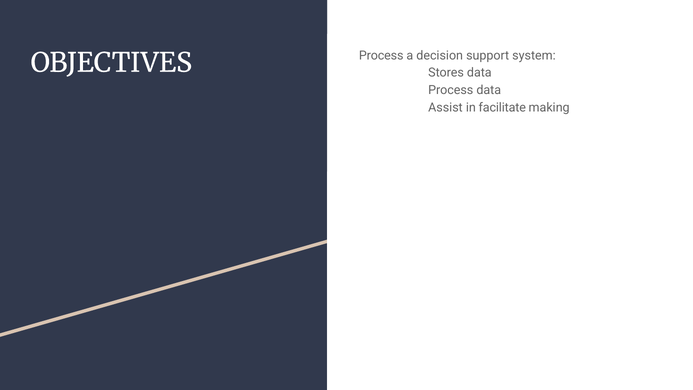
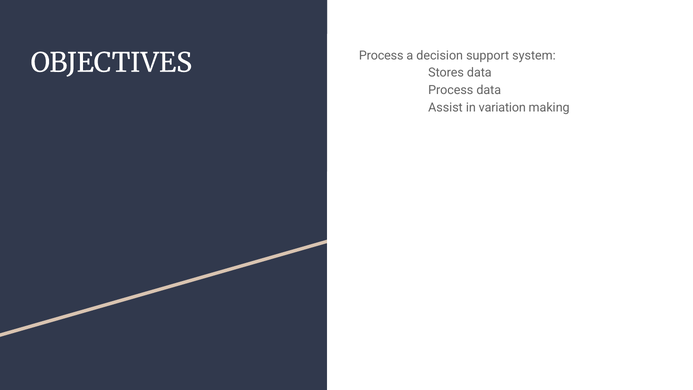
facilitate: facilitate -> variation (502, 107)
